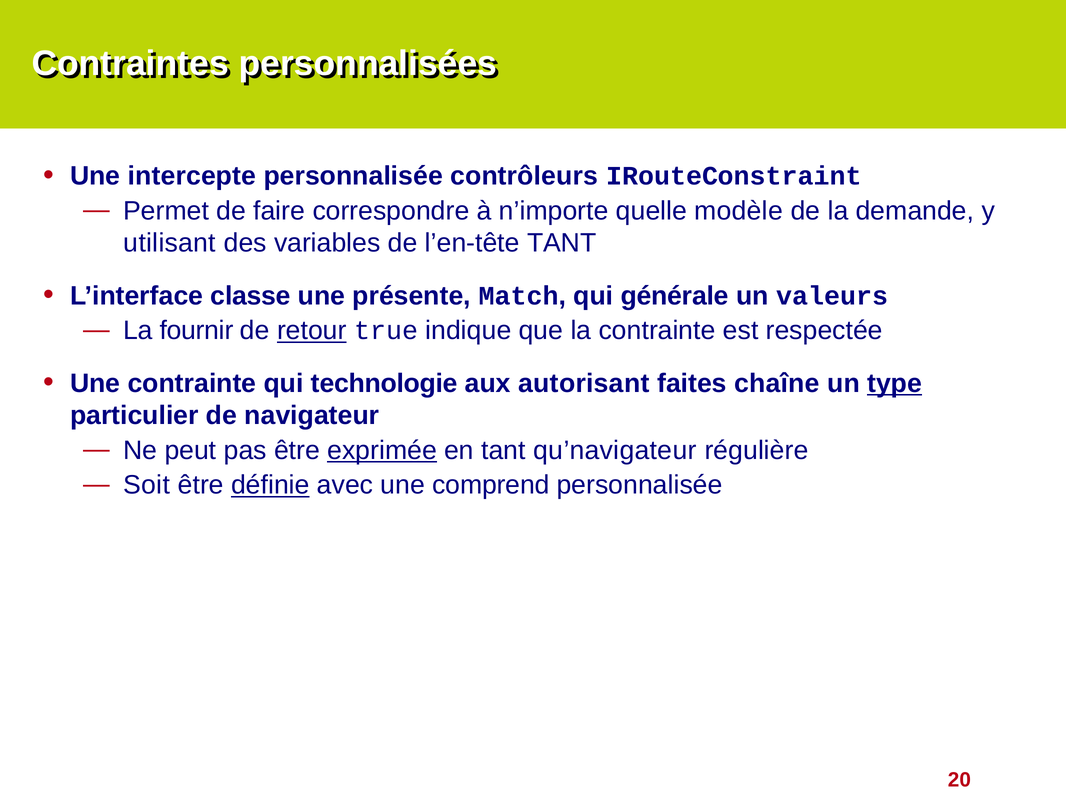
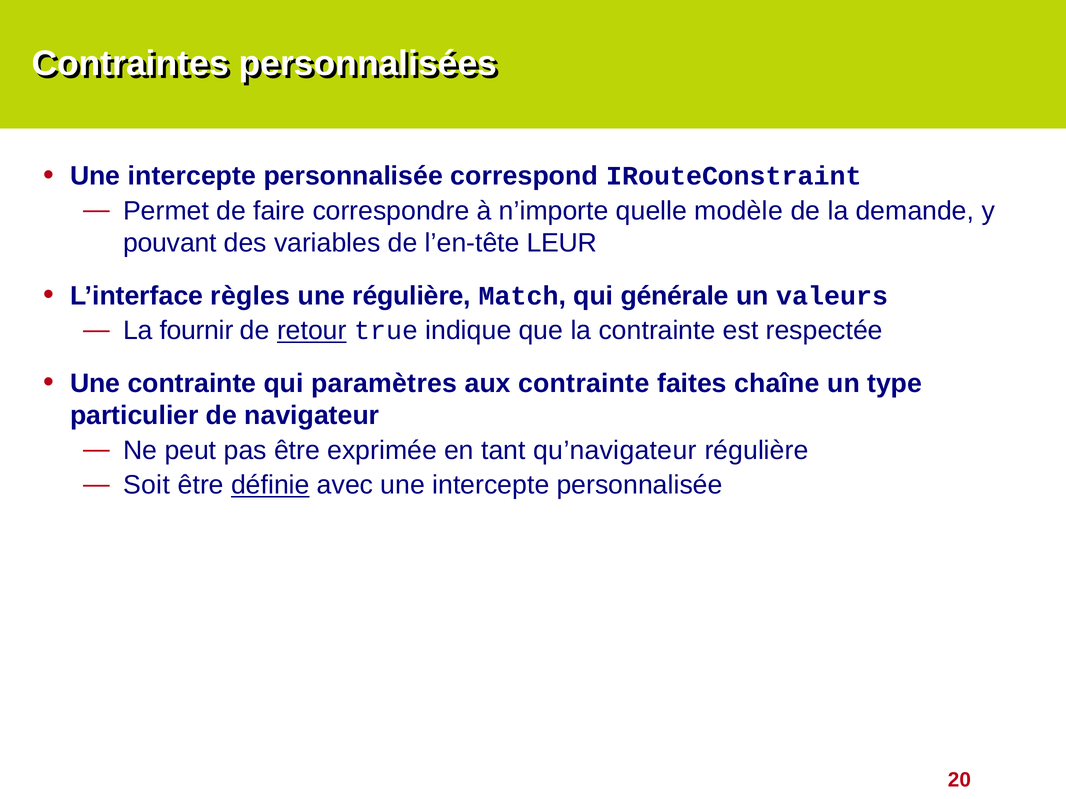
contrôleurs: contrôleurs -> correspond (524, 176)
utilisant: utilisant -> pouvant (170, 243)
l’en-tête TANT: TANT -> LEUR (562, 243)
classe: classe -> règles (250, 296)
une présente: présente -> régulière (412, 296)
technologie: technologie -> paramètres (384, 384)
aux autorisant: autorisant -> contrainte (584, 384)
type underline: present -> none (895, 384)
exprimée underline: present -> none (382, 451)
avec une comprend: comprend -> intercepte (491, 485)
